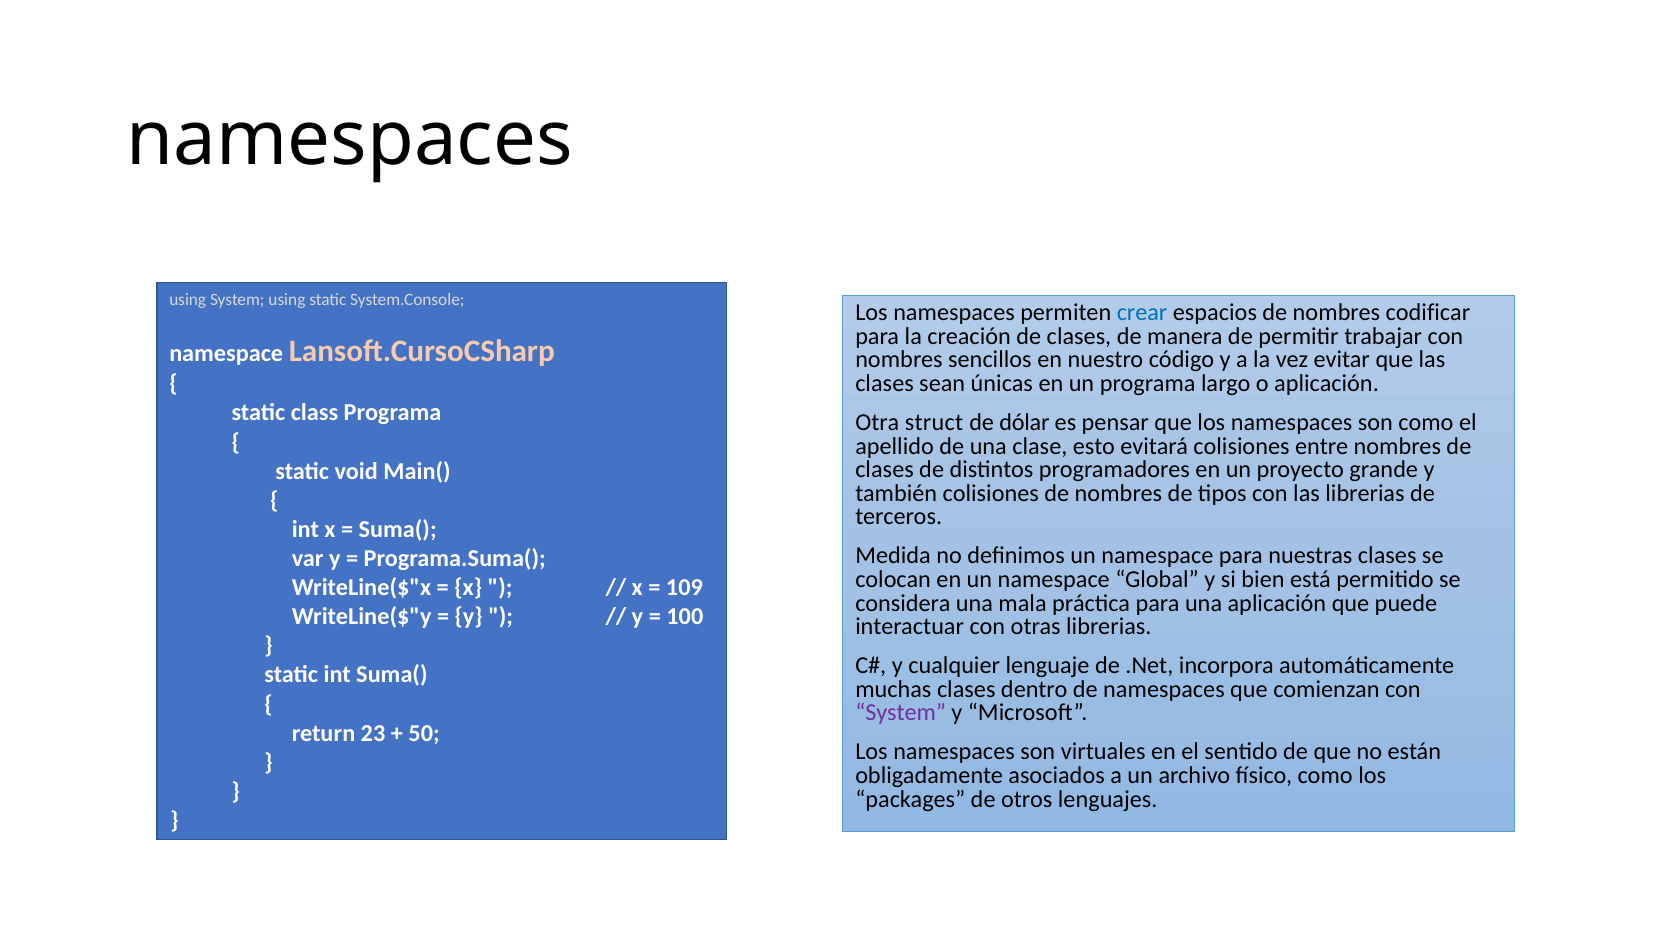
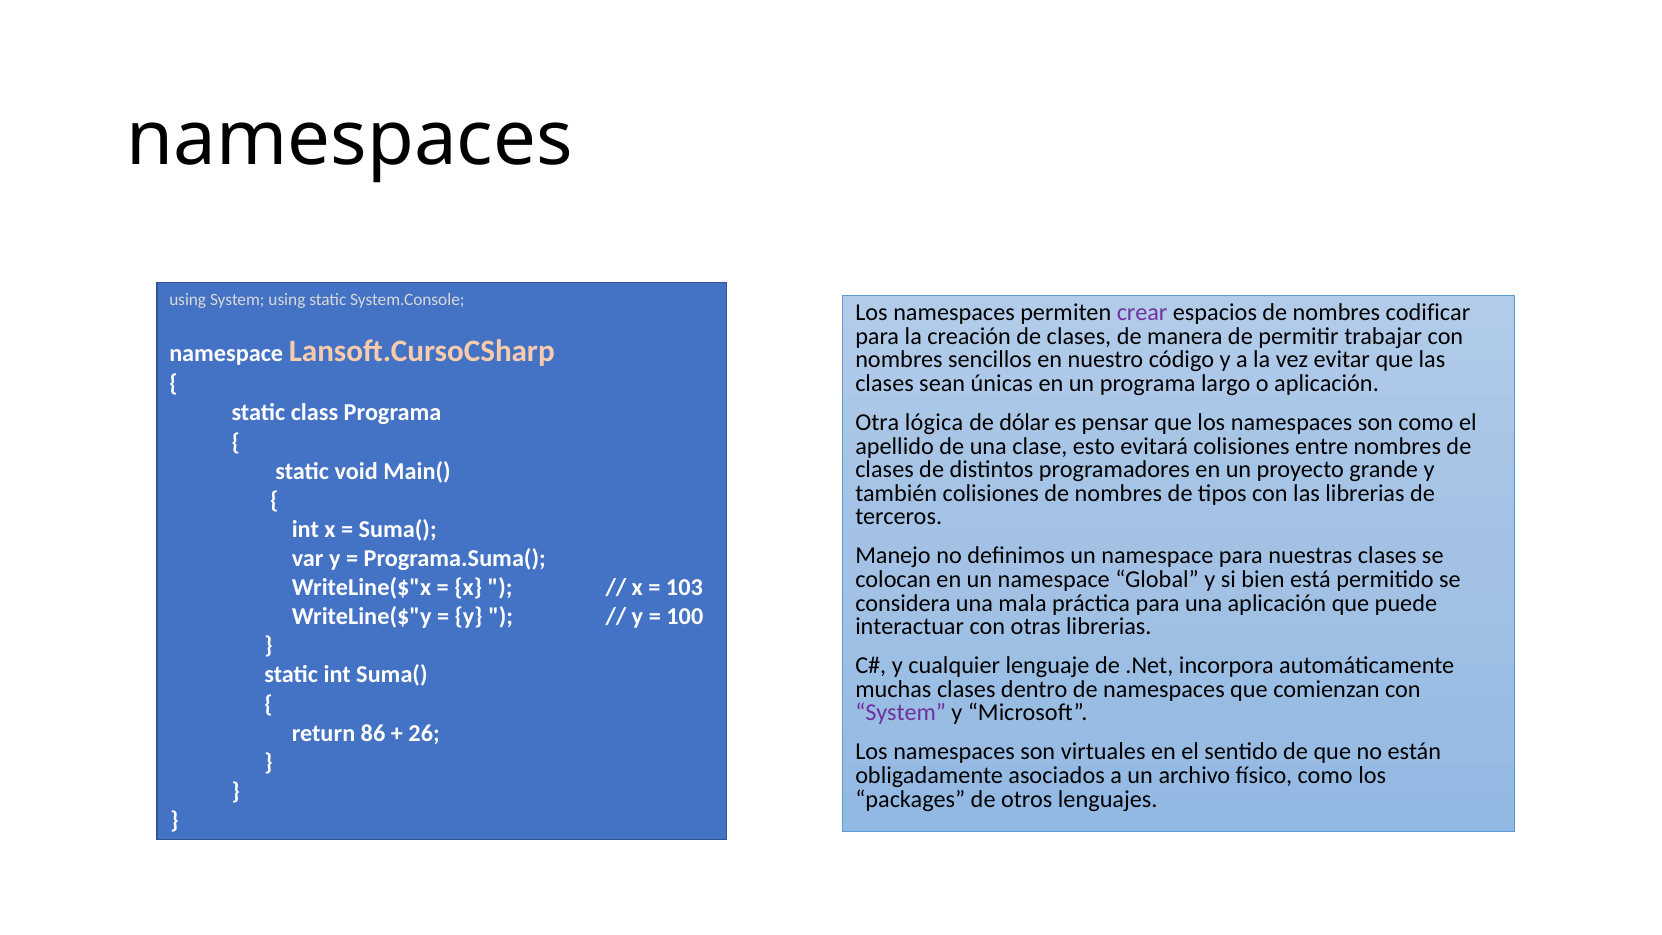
crear colour: blue -> purple (1142, 313)
struct: struct -> lógica (934, 422)
Medida: Medida -> Manejo (893, 556)
109: 109 -> 103 (684, 588)
23: 23 -> 86 (373, 733)
50: 50 -> 26 (424, 733)
